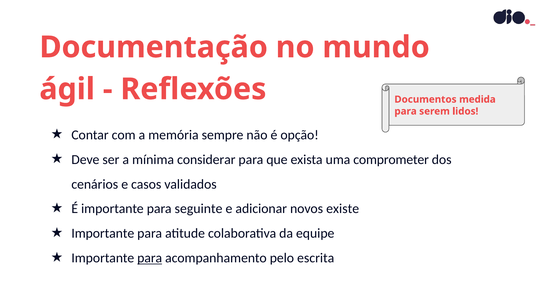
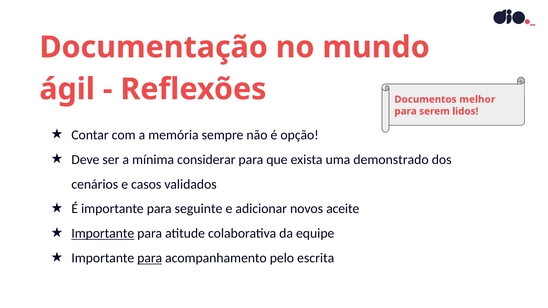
medida: medida -> melhor (477, 99)
comprometer: comprometer -> demonstrado (391, 160)
existe: existe -> aceite (343, 209)
Importante underline: none -> present (103, 234)
